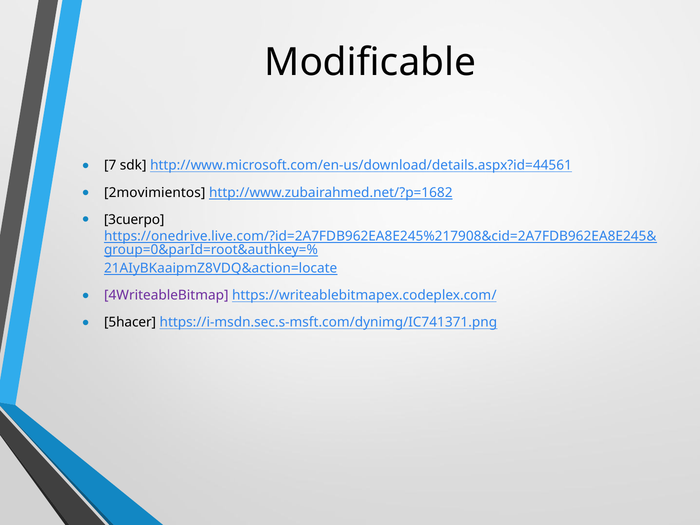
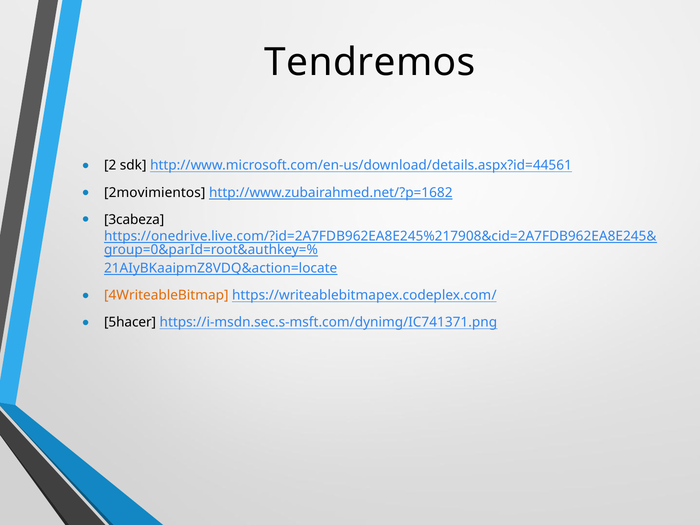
Modificable: Modificable -> Tendremos (370, 62)
7: 7 -> 2 (110, 165)
3cuerpo: 3cuerpo -> 3cabeza (134, 220)
4WriteableBitmap colour: purple -> orange (166, 295)
